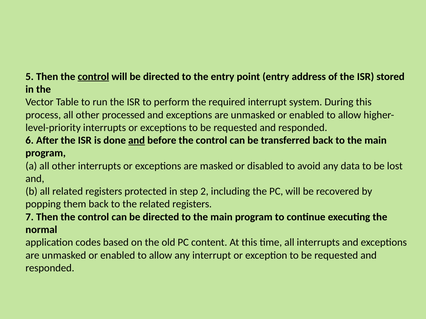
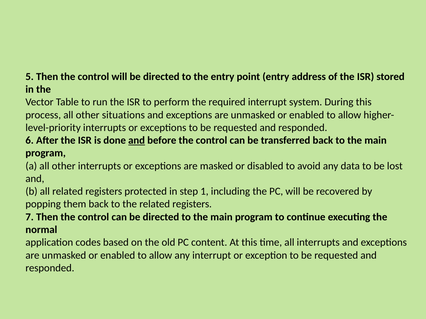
control underline: present -> none (93, 77)
processed: processed -> situations (123, 115)
2: 2 -> 1 (204, 192)
